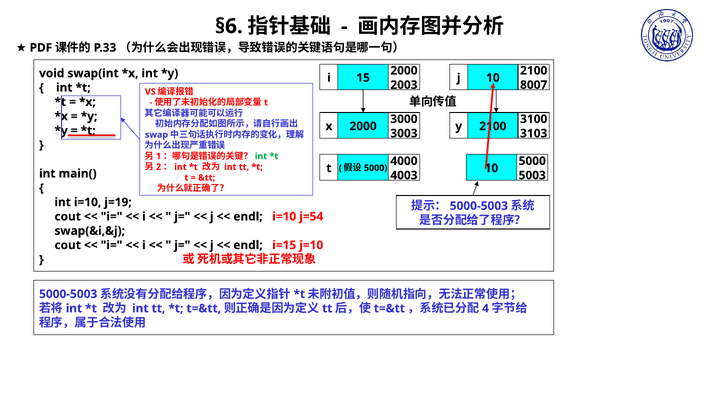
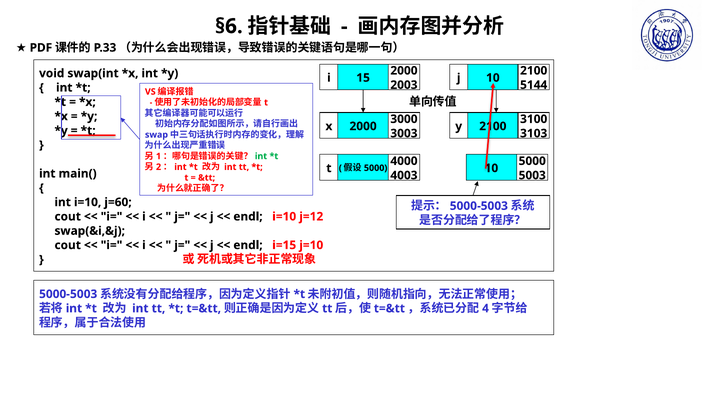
8007: 8007 -> 5144 (534, 85)
j=19: j=19 -> j=60 (118, 202)
j=54: j=54 -> j=12 (311, 216)
